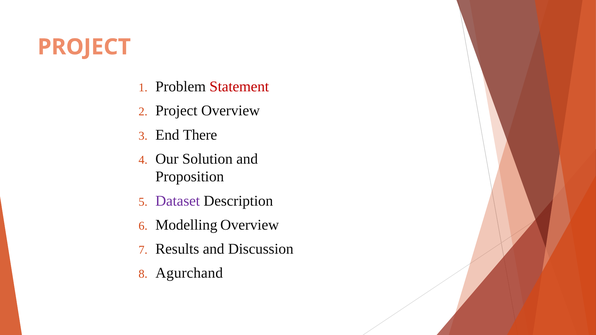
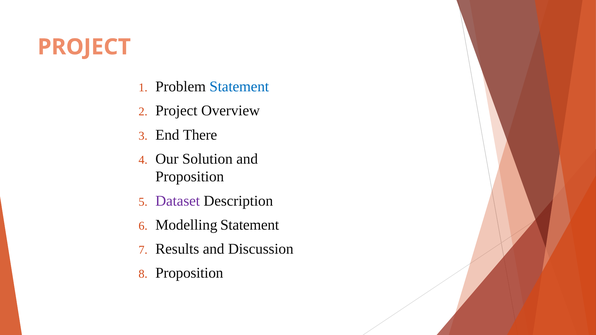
Statement colour: red -> blue (239, 87)
Modelling Overview: Overview -> Statement (250, 225)
Agurchand: Agurchand -> Proposition (189, 273)
